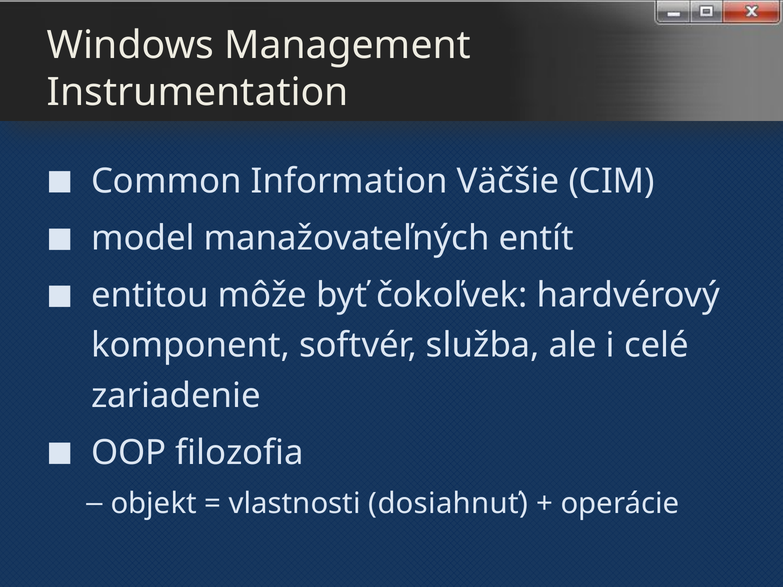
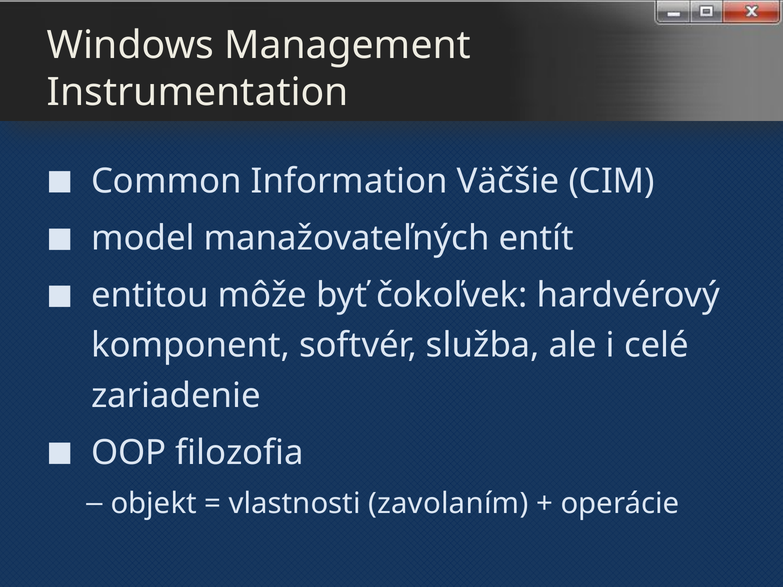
dosiahnuť: dosiahnuť -> zavolaním (448, 504)
